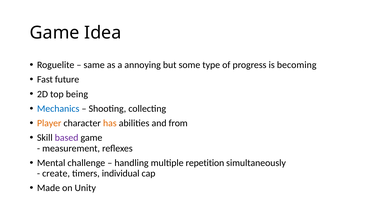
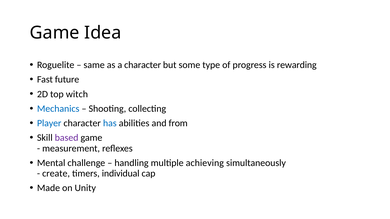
a annoying: annoying -> character (143, 65)
becoming: becoming -> rewarding (297, 65)
being: being -> witch (77, 94)
Player colour: orange -> blue (49, 123)
has colour: orange -> blue (110, 123)
repetition: repetition -> achieving (205, 163)
